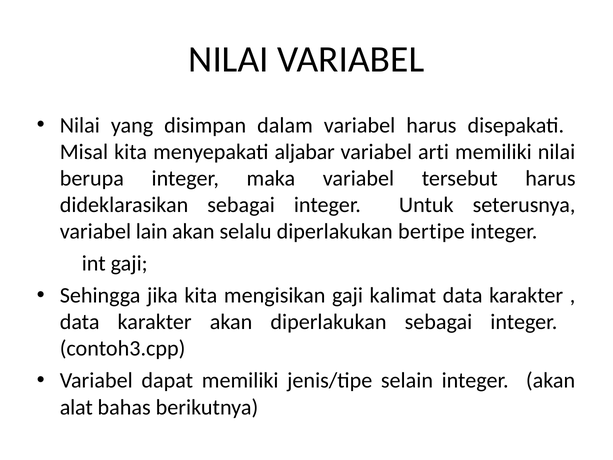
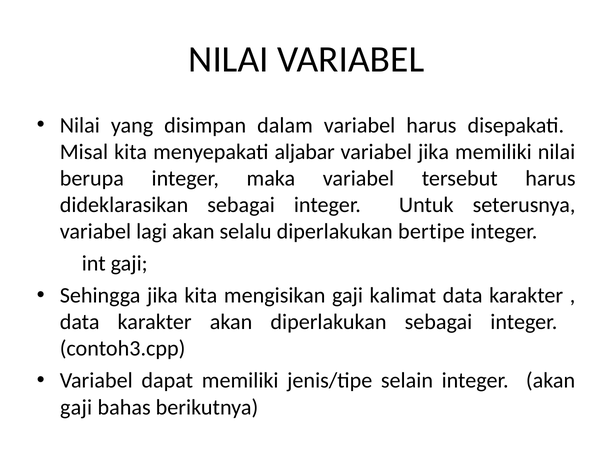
variabel arti: arti -> jika (434, 152)
lain: lain -> lagi (152, 231)
alat: alat -> gaji (76, 407)
